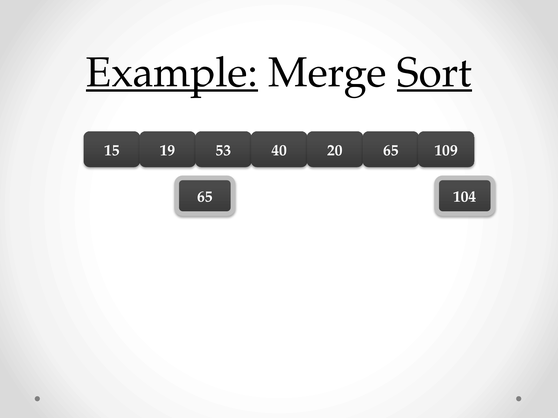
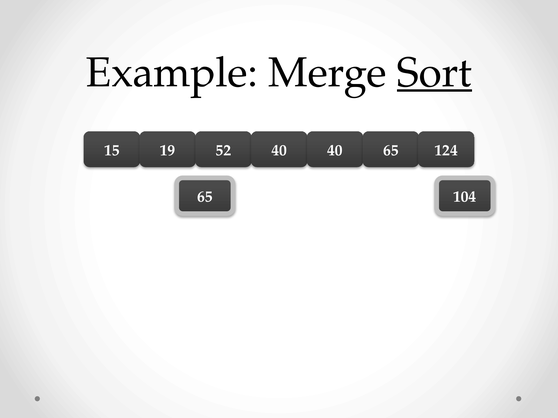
Example underline: present -> none (172, 73)
53: 53 -> 52 (223, 151)
40 20: 20 -> 40 (335, 151)
109: 109 -> 124 (446, 151)
